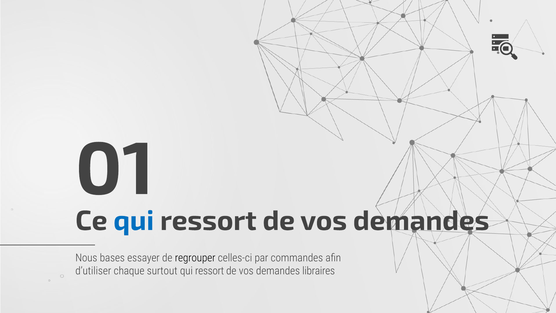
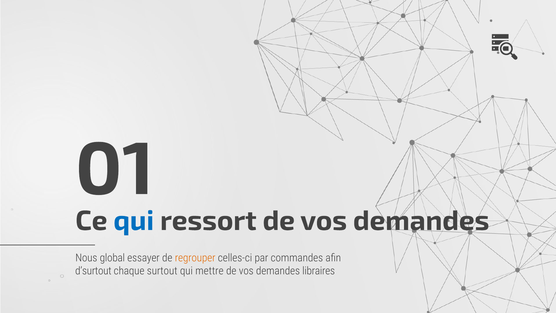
bases: bases -> global (112, 258)
regrouper colour: black -> orange (195, 258)
d’utiliser: d’utiliser -> d’surtout (93, 271)
ressort: ressort -> mettre (209, 271)
